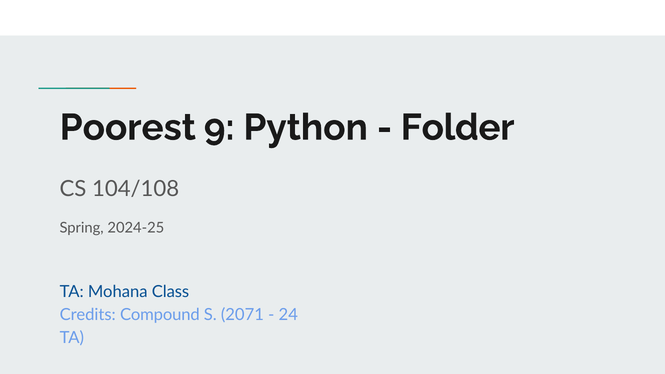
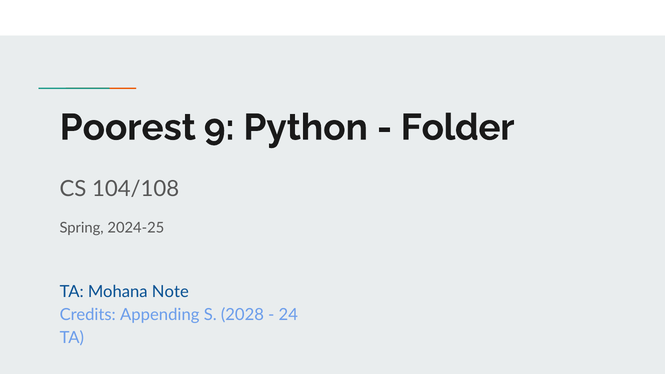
Class: Class -> Note (170, 292)
Compound: Compound -> Appending (160, 315)
2071: 2071 -> 2028 (242, 315)
